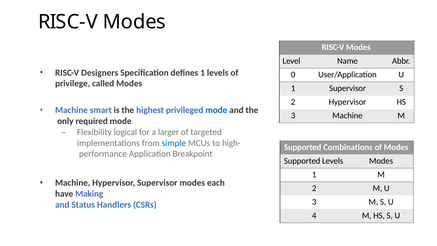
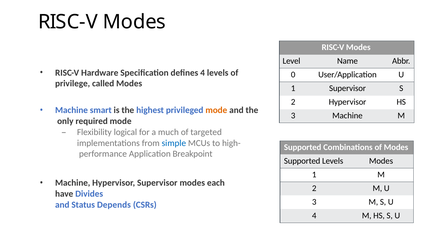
Designers: Designers -> Hardware (100, 73)
defines 1: 1 -> 4 (203, 73)
mode colour: blue -> orange (216, 110)
larger: larger -> much (168, 132)
Making: Making -> Divides (89, 194)
Handlers: Handlers -> Depends (114, 205)
